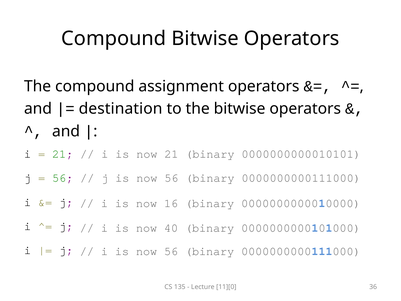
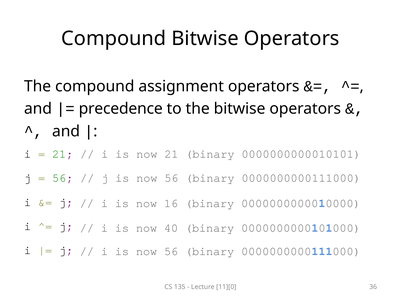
destination: destination -> precedence (121, 109)
